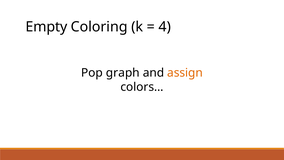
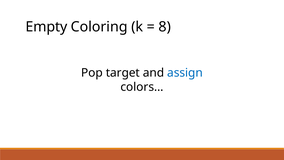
4: 4 -> 8 (165, 27)
graph: graph -> target (123, 73)
assign colour: orange -> blue (185, 73)
